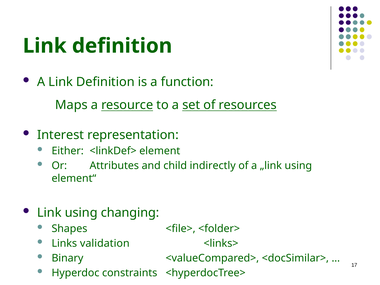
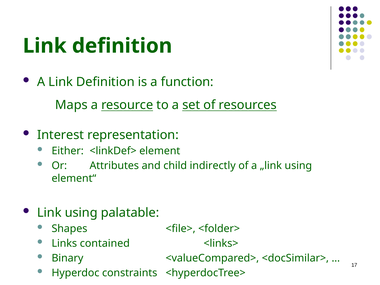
changing: changing -> palatable (130, 213)
validation: validation -> contained (105, 243)
